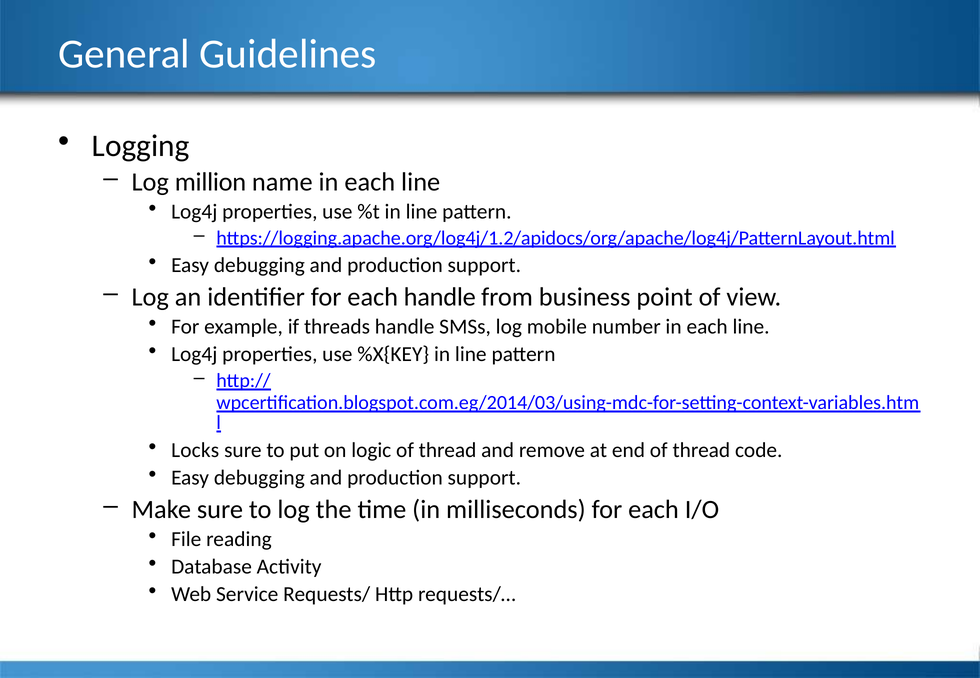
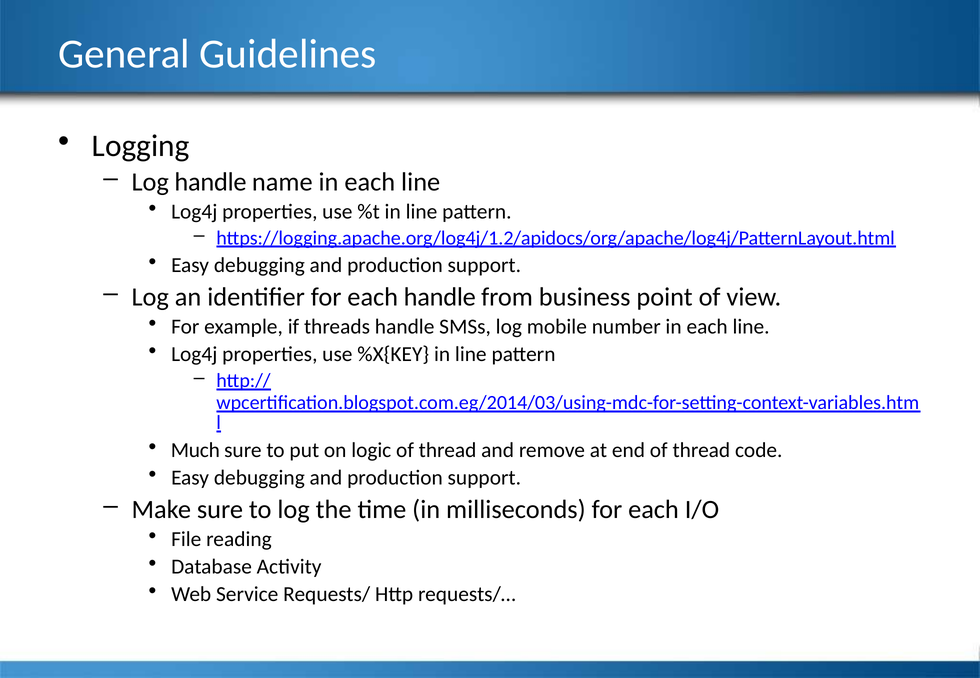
Log million: million -> handle (211, 182)
Locks: Locks -> Much (195, 450)
